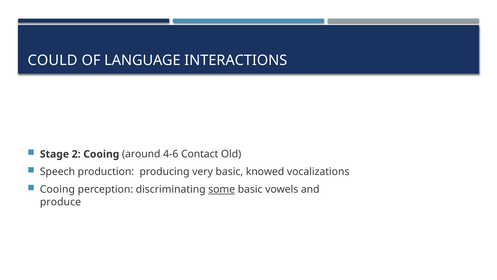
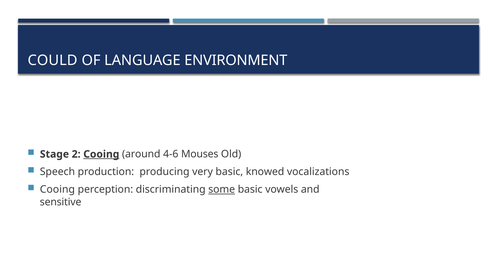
INTERACTIONS: INTERACTIONS -> ENVIRONMENT (236, 60)
Cooing underline: none -> present (101, 154)
Contact: Contact -> Mouses (200, 154)
produce: produce -> sensitive (61, 202)
